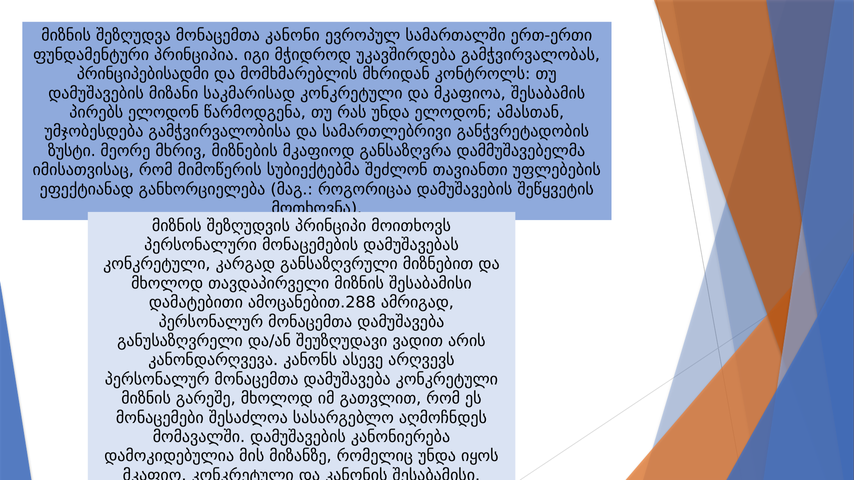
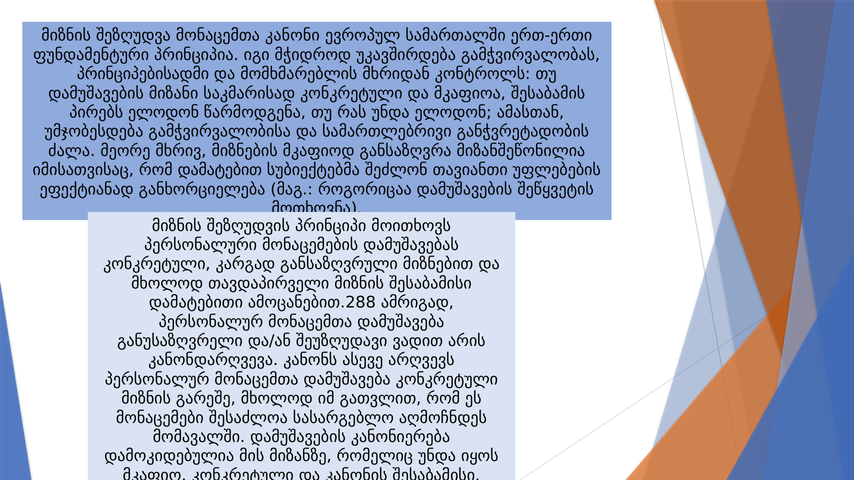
ზუსტი: ზუსტი -> ძალა (72, 151)
დამმუშავებელმა: დამმუშავებელმა -> მიზანშეწონილია (521, 151)
მიმოწერის: მიმოწერის -> დამატებით (220, 170)
